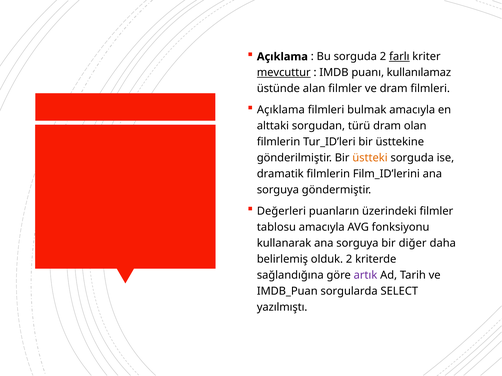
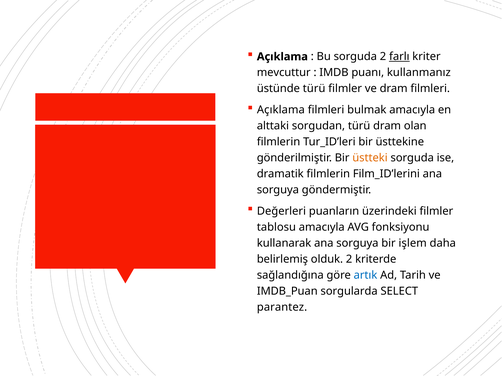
mevcuttur underline: present -> none (284, 73)
kullanılamaz: kullanılamaz -> kullanmanız (419, 73)
üstünde alan: alan -> türü (314, 89)
diğer: diğer -> işlem (413, 243)
artık colour: purple -> blue (365, 276)
yazılmıştı: yazılmıştı -> parantez (282, 308)
